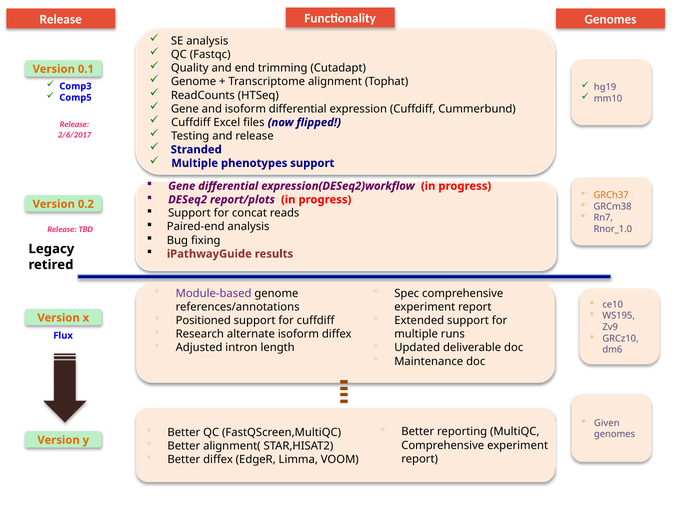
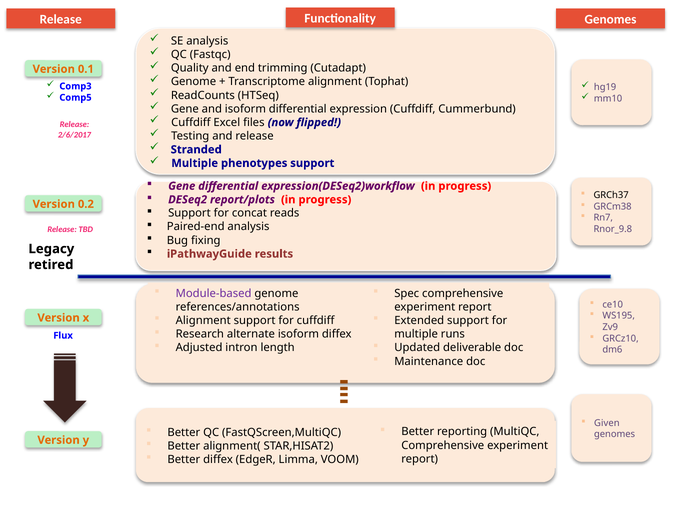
GRCh37 colour: orange -> black (611, 195)
Rnor_1.0: Rnor_1.0 -> Rnor_9.8 (613, 229)
Positioned: Positioned -> Alignment (203, 320)
